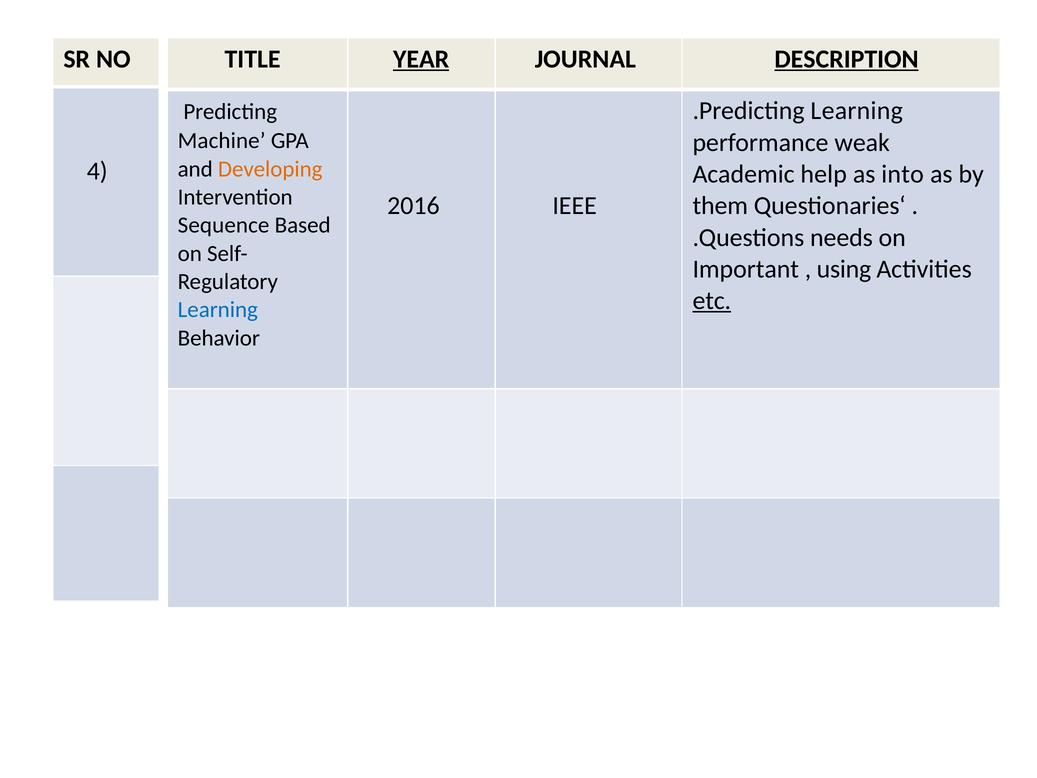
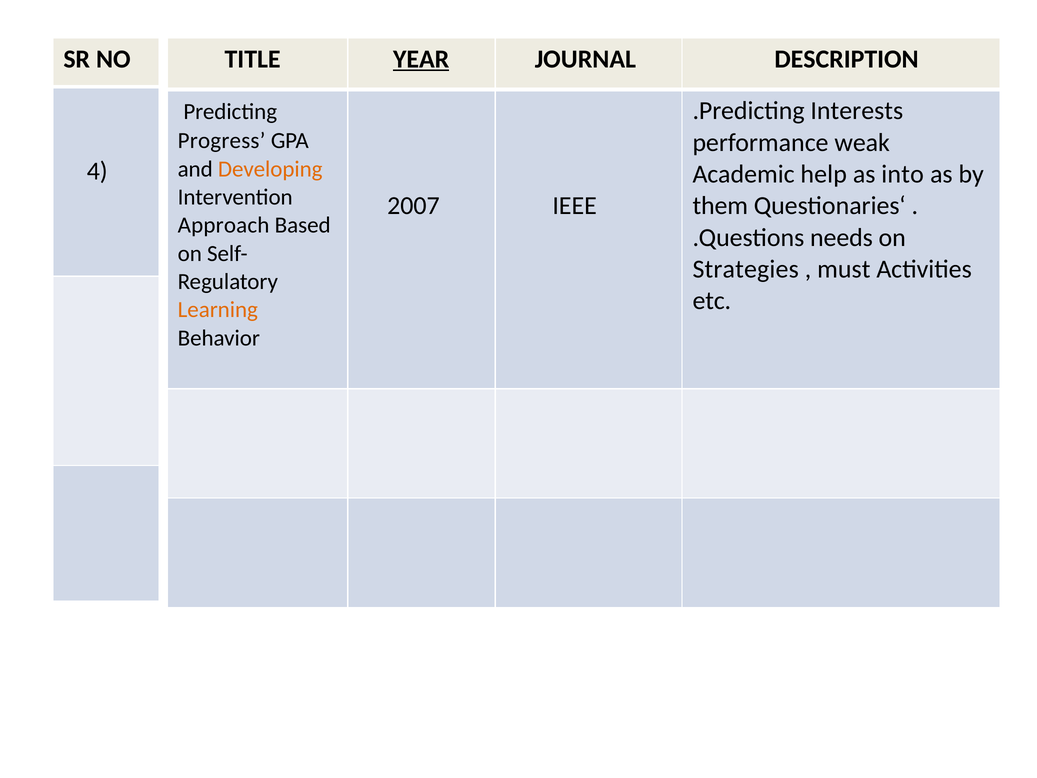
DESCRIPTION underline: present -> none (847, 59)
.Predicting Learning: Learning -> Interests (857, 111)
Machine: Machine -> Progress (222, 141)
2016: 2016 -> 2007 (413, 206)
Sequence: Sequence -> Approach (224, 225)
Important: Important -> Strategies (746, 269)
using: using -> must (844, 269)
etc underline: present -> none (712, 301)
Learning colour: blue -> orange (218, 310)
